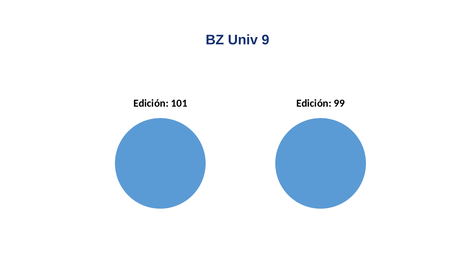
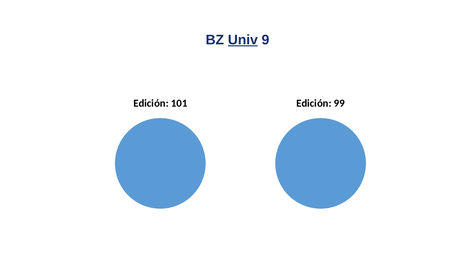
Univ underline: none -> present (243, 40)
